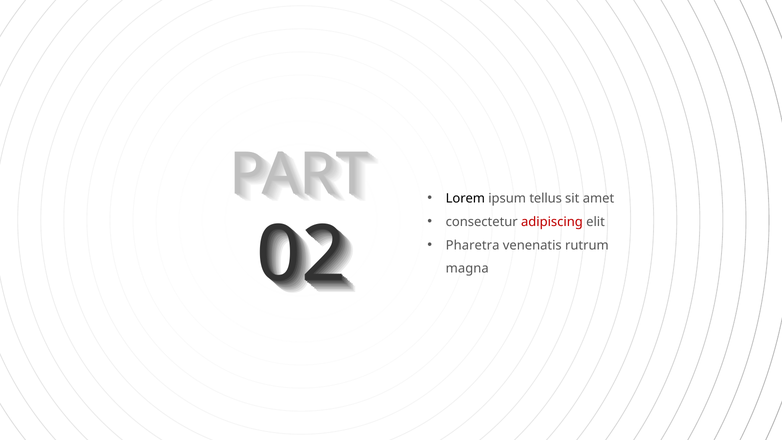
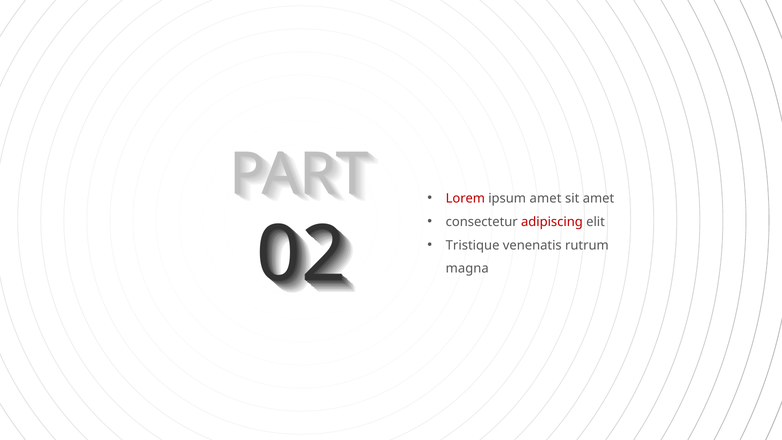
Lorem colour: black -> red (465, 198)
ipsum tellus: tellus -> amet (546, 198)
Pharetra: Pharetra -> Tristique (473, 245)
